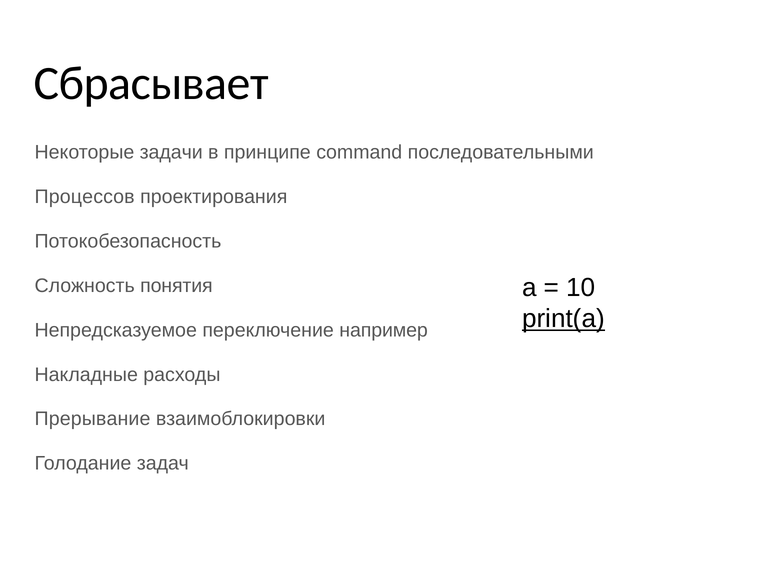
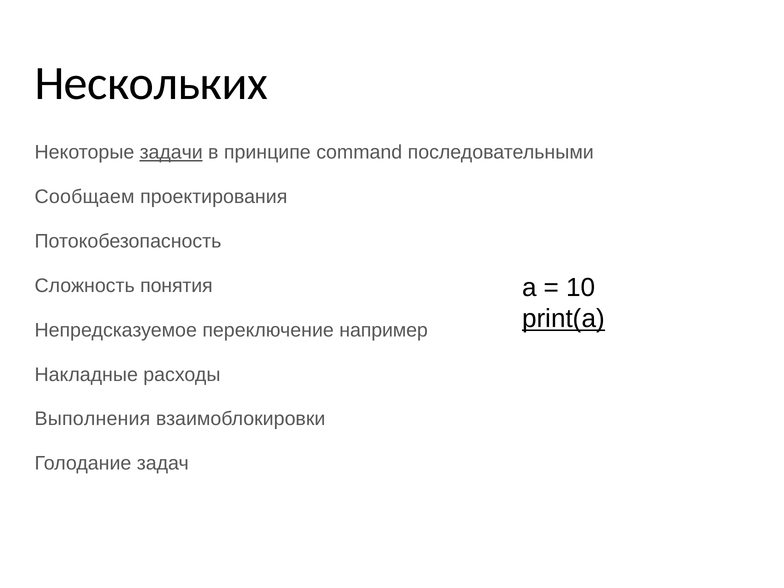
Сбрасывает: Сбрасывает -> Нескольких (151, 83)
задачи underline: none -> present (171, 152)
Процессов: Процессов -> Сообщаем (85, 197)
Прерывание: Прерывание -> Выполнения (92, 419)
